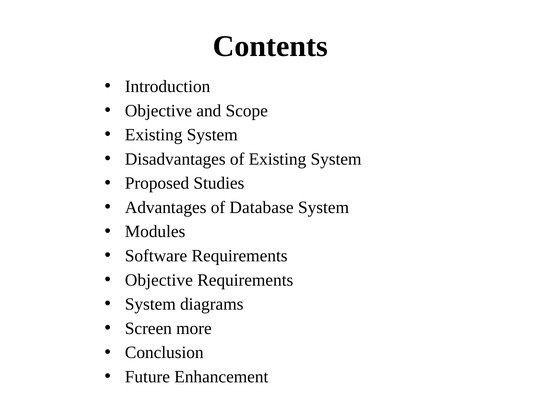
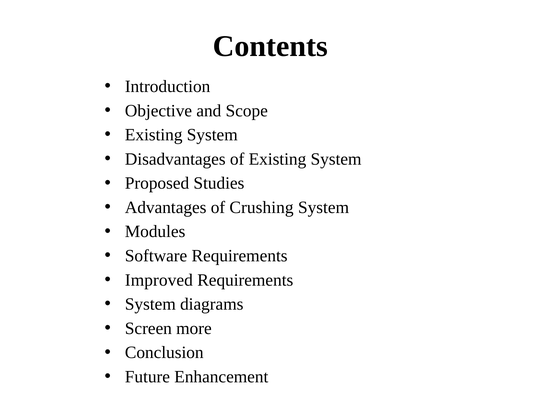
Database: Database -> Crushing (262, 207)
Objective: Objective -> Improved (159, 280)
